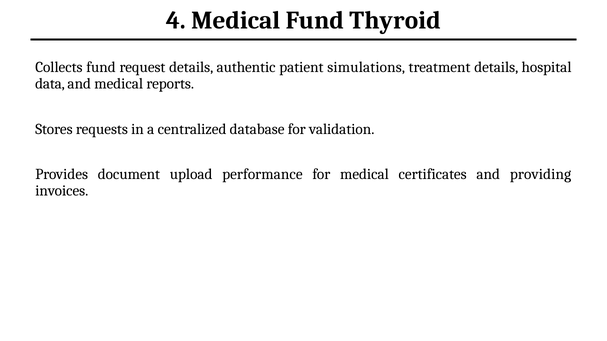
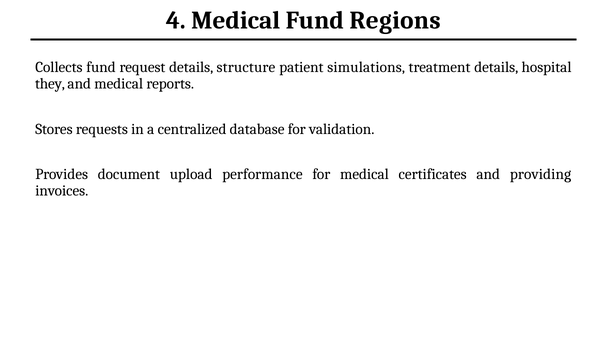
Thyroid: Thyroid -> Regions (395, 20)
authentic: authentic -> structure (246, 67)
data: data -> they (50, 84)
